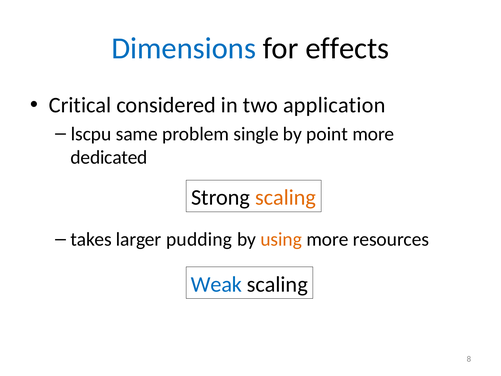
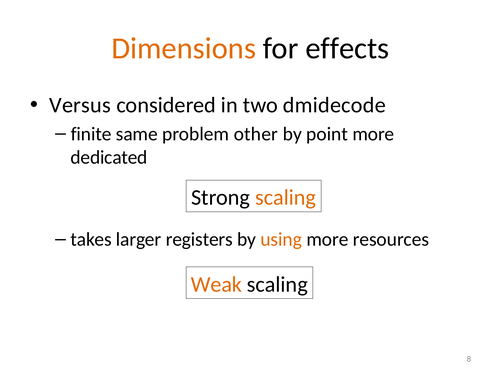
Dimensions colour: blue -> orange (184, 48)
Critical: Critical -> Versus (80, 105)
application: application -> dmidecode (334, 105)
lscpu: lscpu -> finite (91, 134)
single: single -> other (256, 134)
pudding: pudding -> registers (199, 239)
Weak colour: blue -> orange (216, 284)
